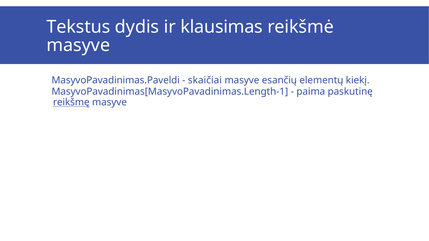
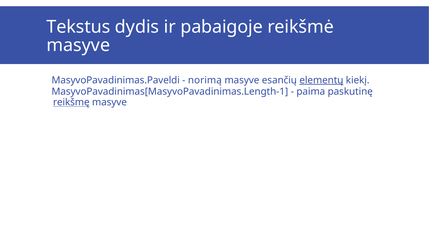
klausimas: klausimas -> pabaigoje (222, 27)
skaičiai: skaičiai -> norimą (205, 80)
elementų underline: none -> present (321, 80)
